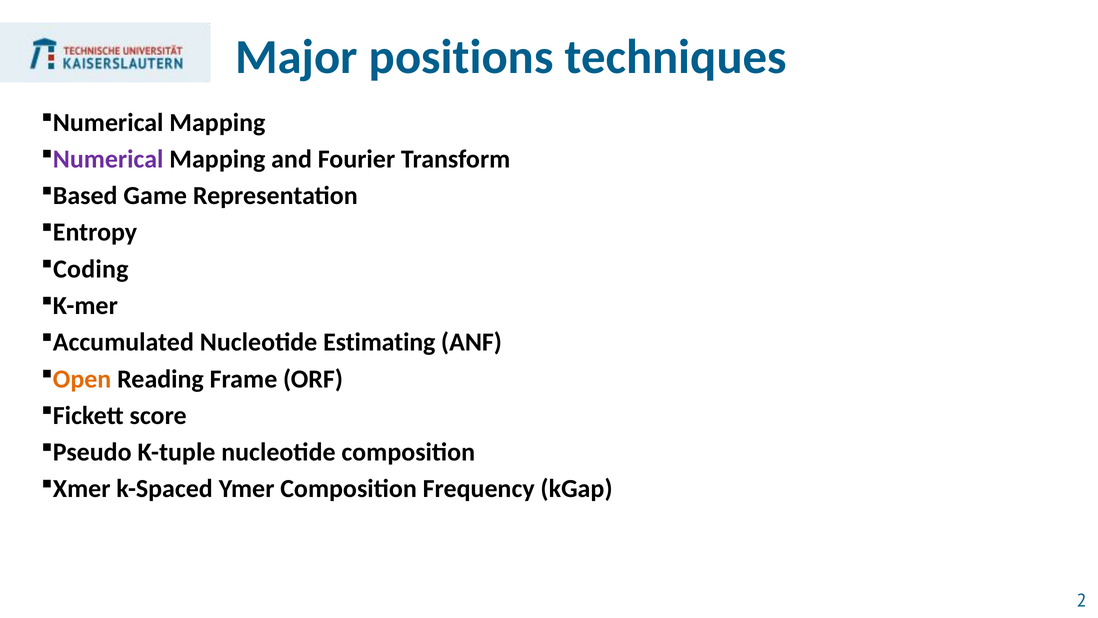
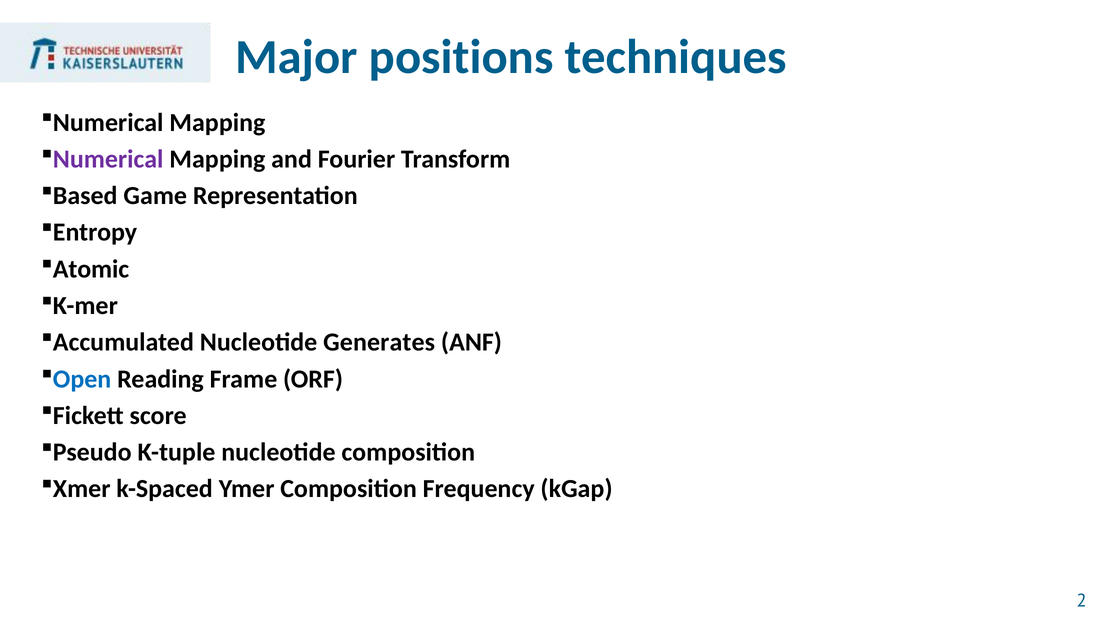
Coding: Coding -> Atomic (91, 269)
Estimating: Estimating -> Generates (379, 342)
Open colour: orange -> blue (82, 379)
